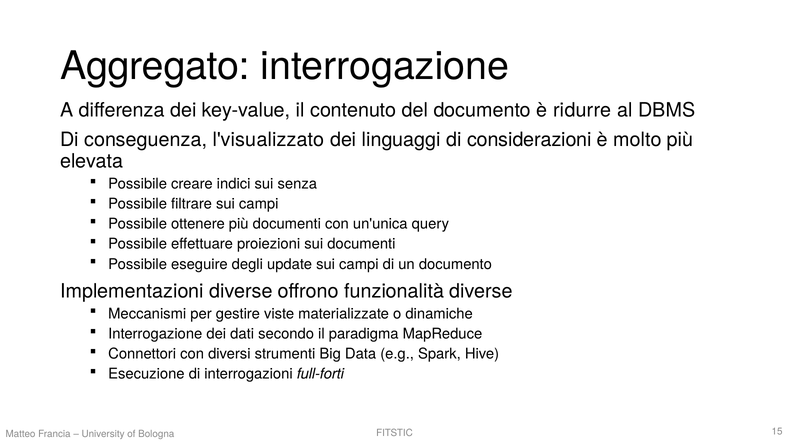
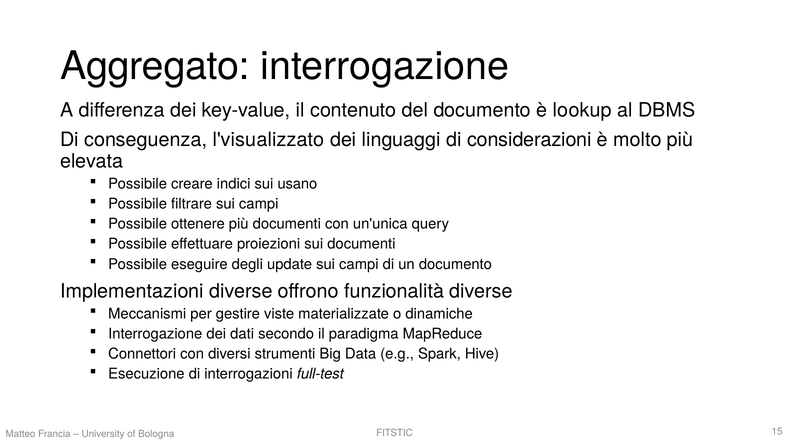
ridurre: ridurre -> lookup (582, 110)
senza: senza -> usano (297, 184)
full-forti: full-forti -> full-test (320, 374)
